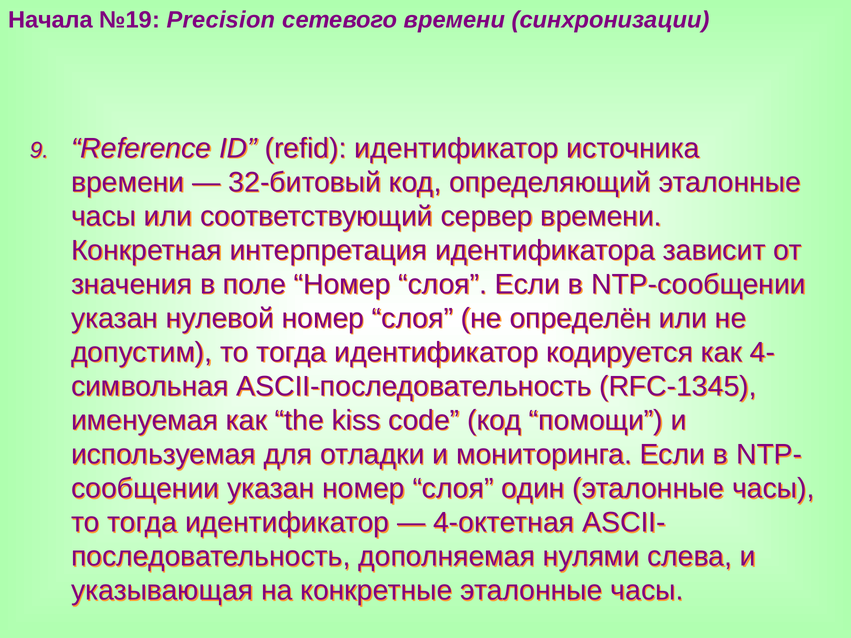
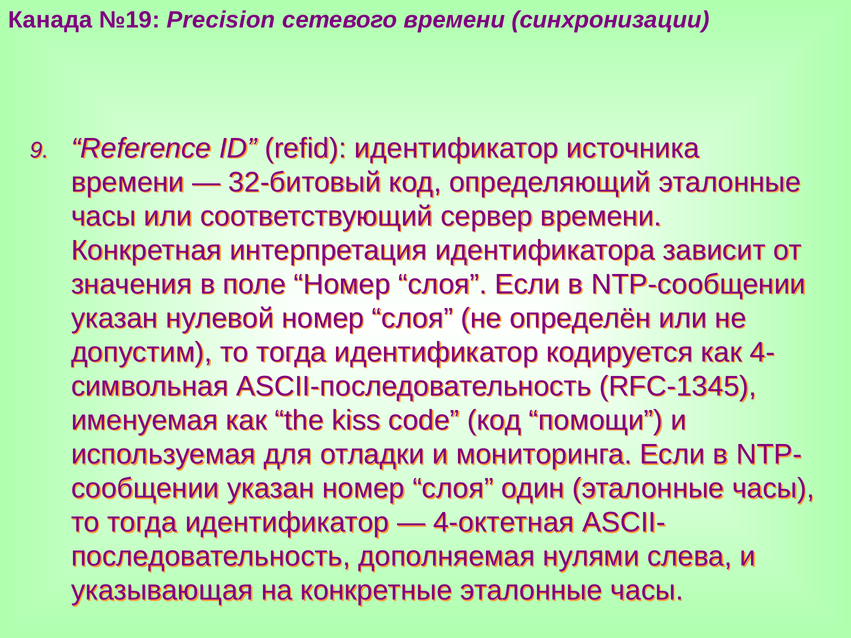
Начала: Начала -> Канада (50, 20)
